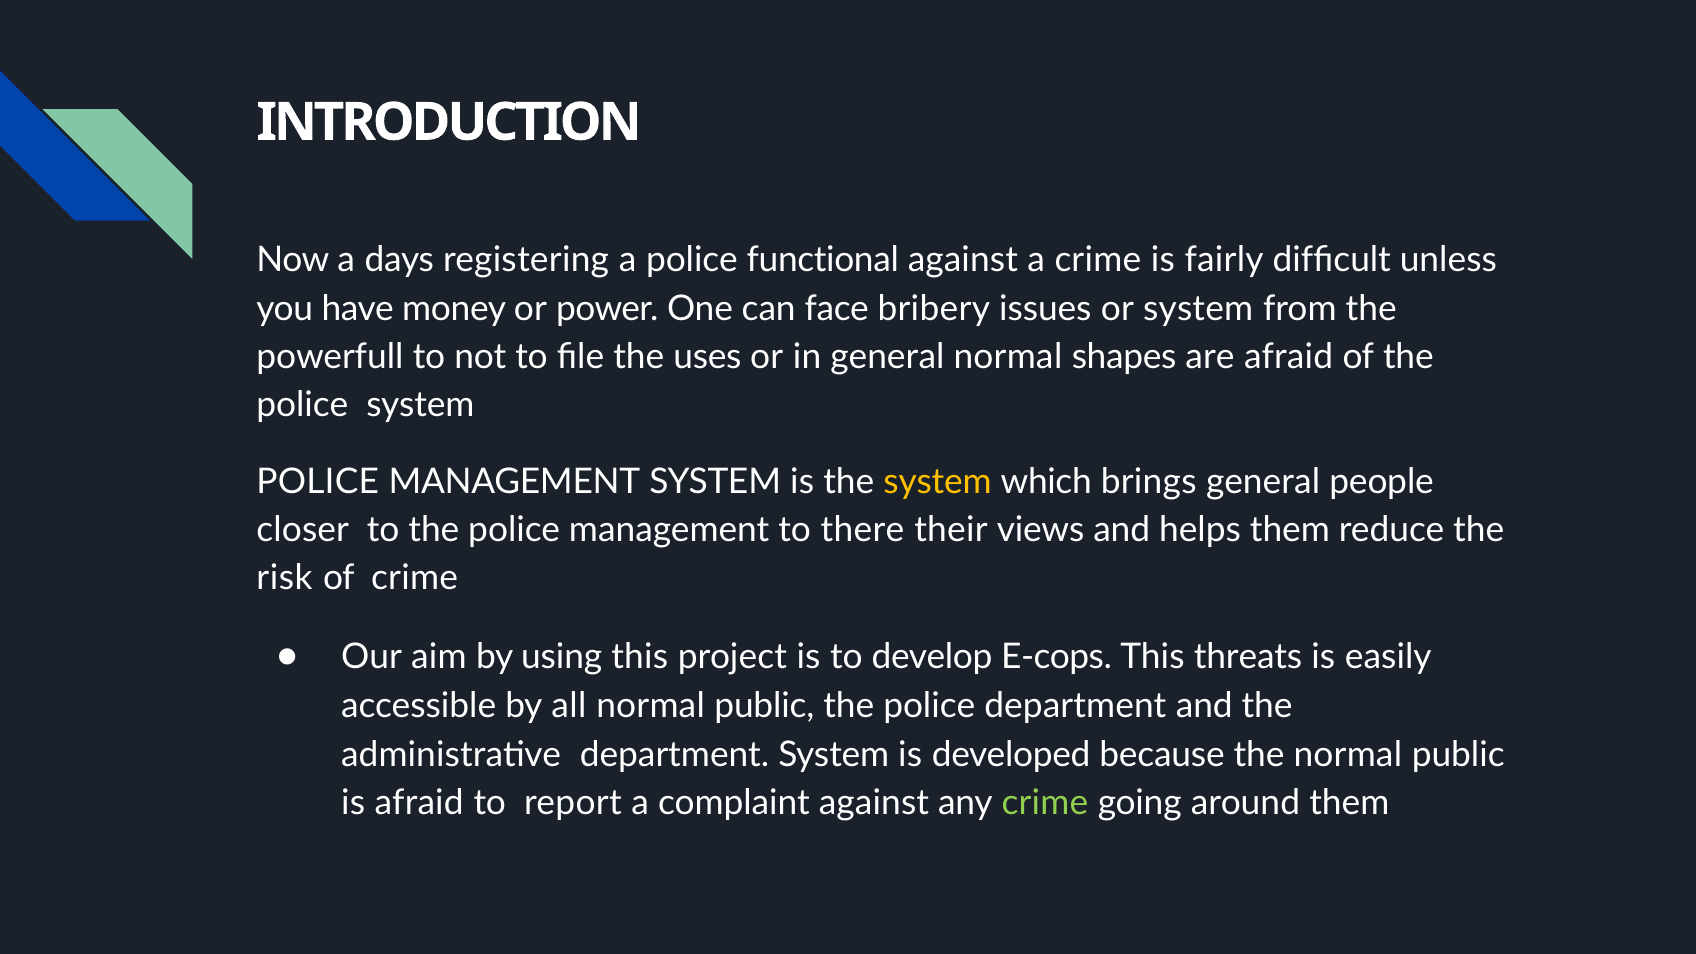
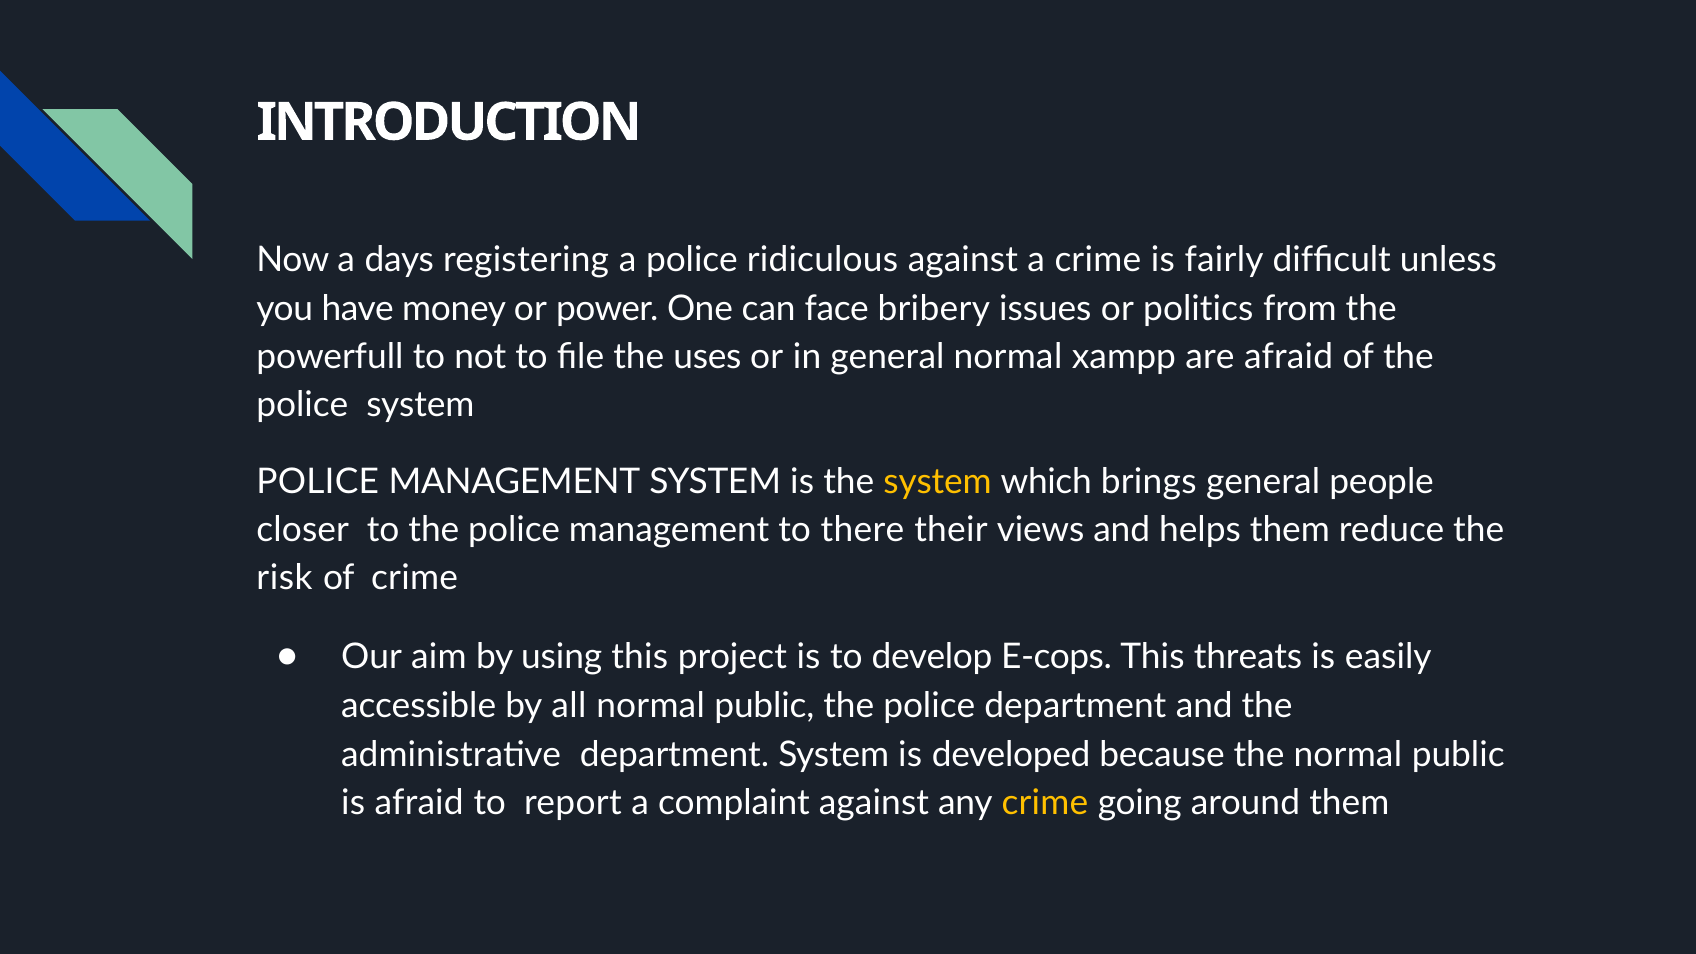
functional: functional -> ridiculous (822, 260)
or system: system -> politics (1198, 309)
shapes: shapes -> xampp (1124, 357)
crime colour: light green -> yellow (1045, 803)
